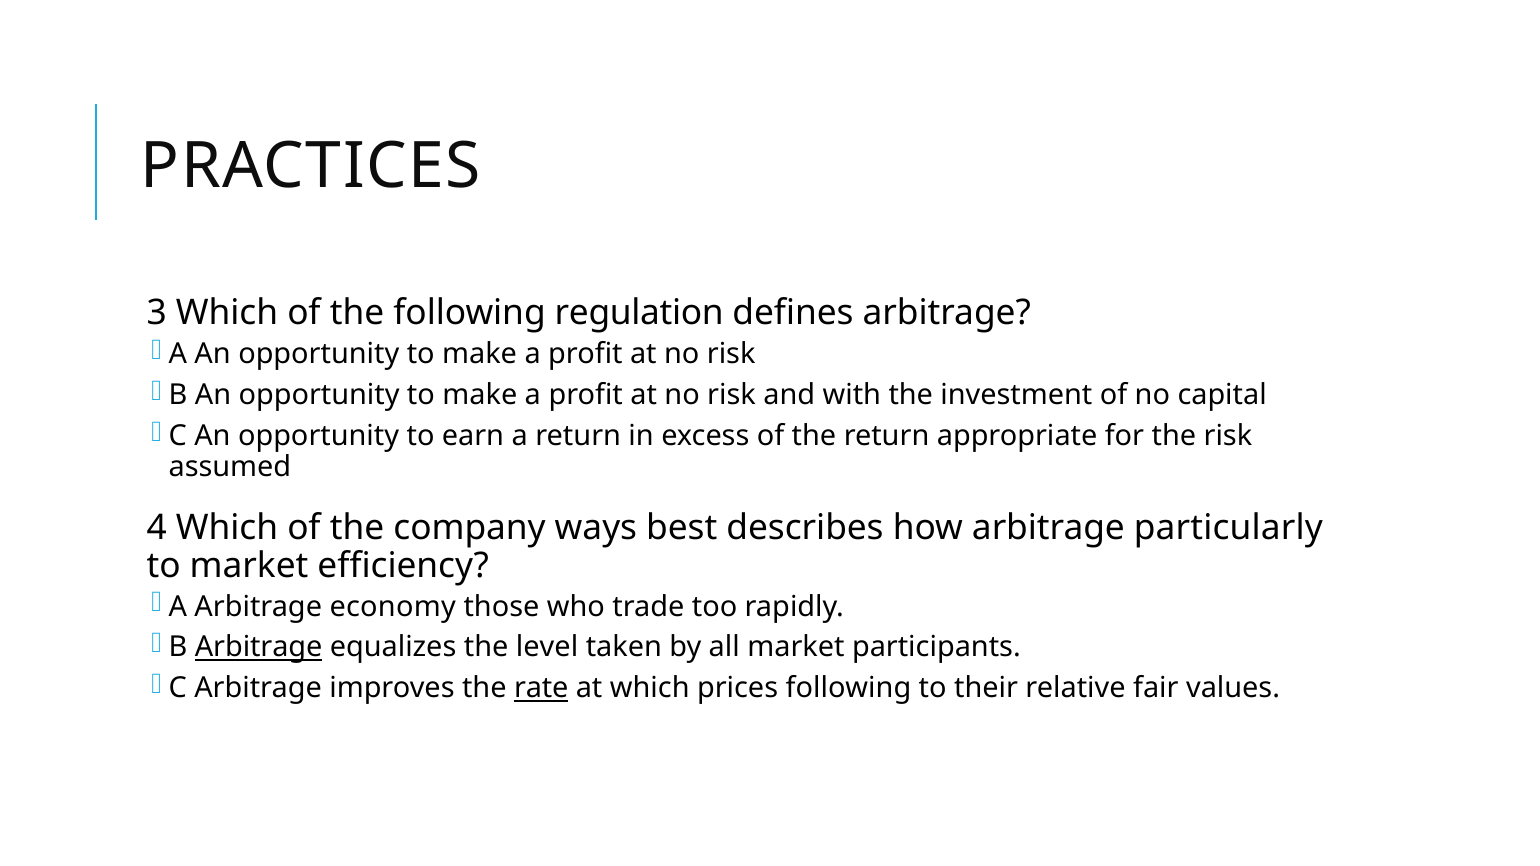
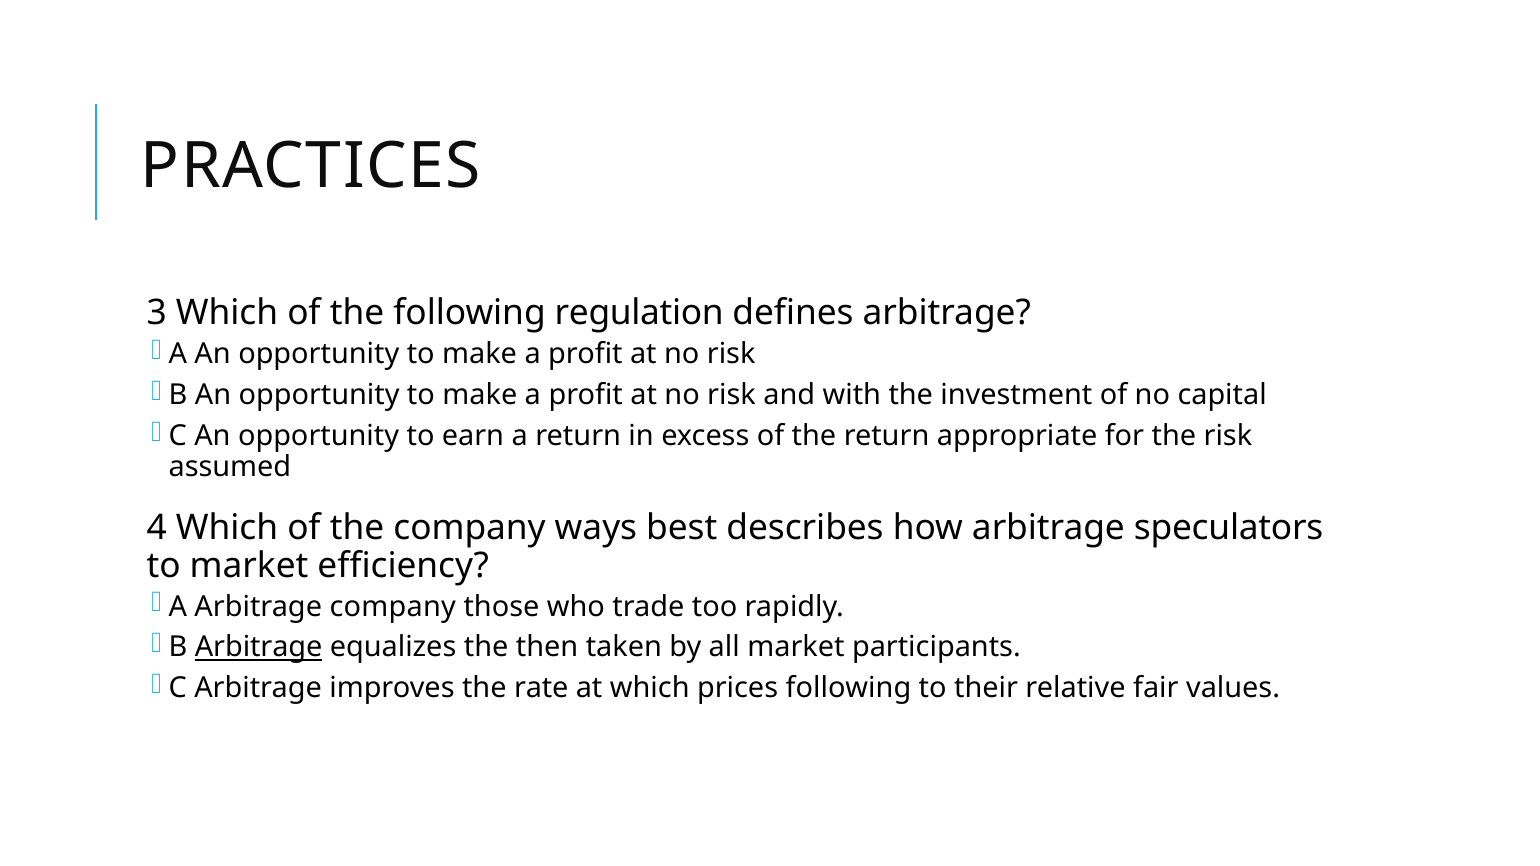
particularly: particularly -> speculators (1229, 528)
Arbitrage economy: economy -> company (393, 607)
level: level -> then (547, 648)
rate underline: present -> none (541, 688)
